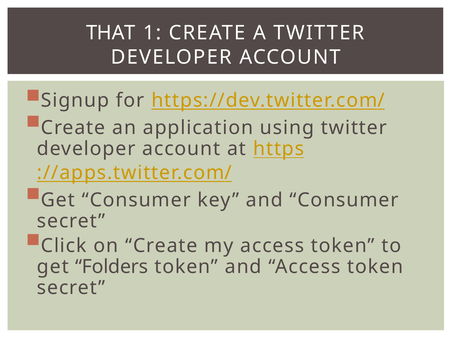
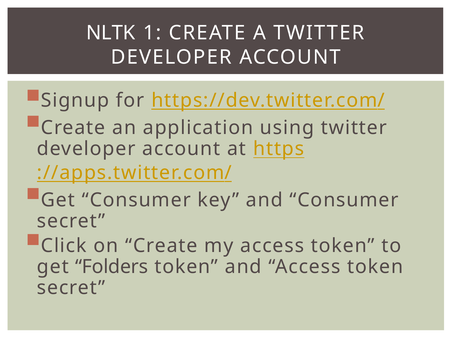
THAT: THAT -> NLTK (111, 33)
